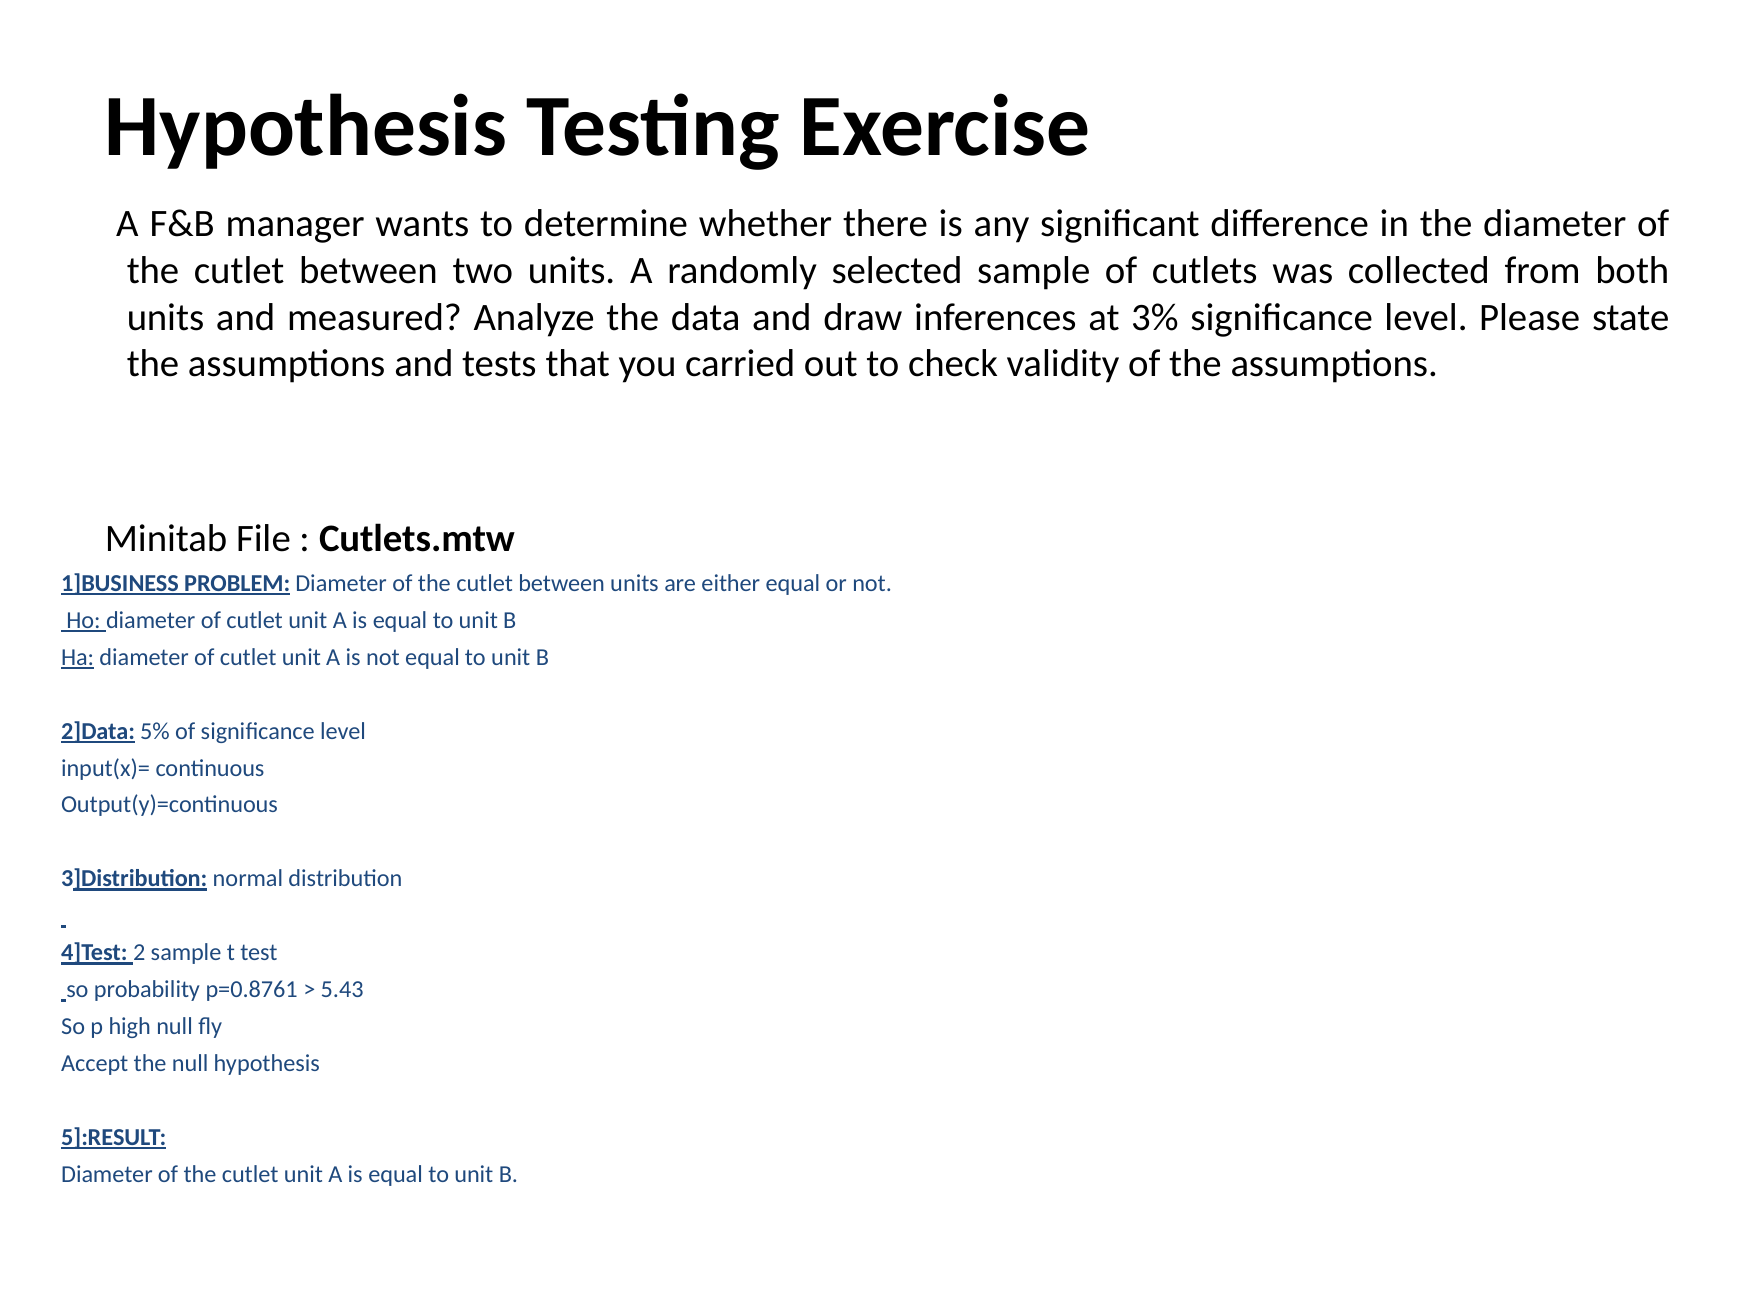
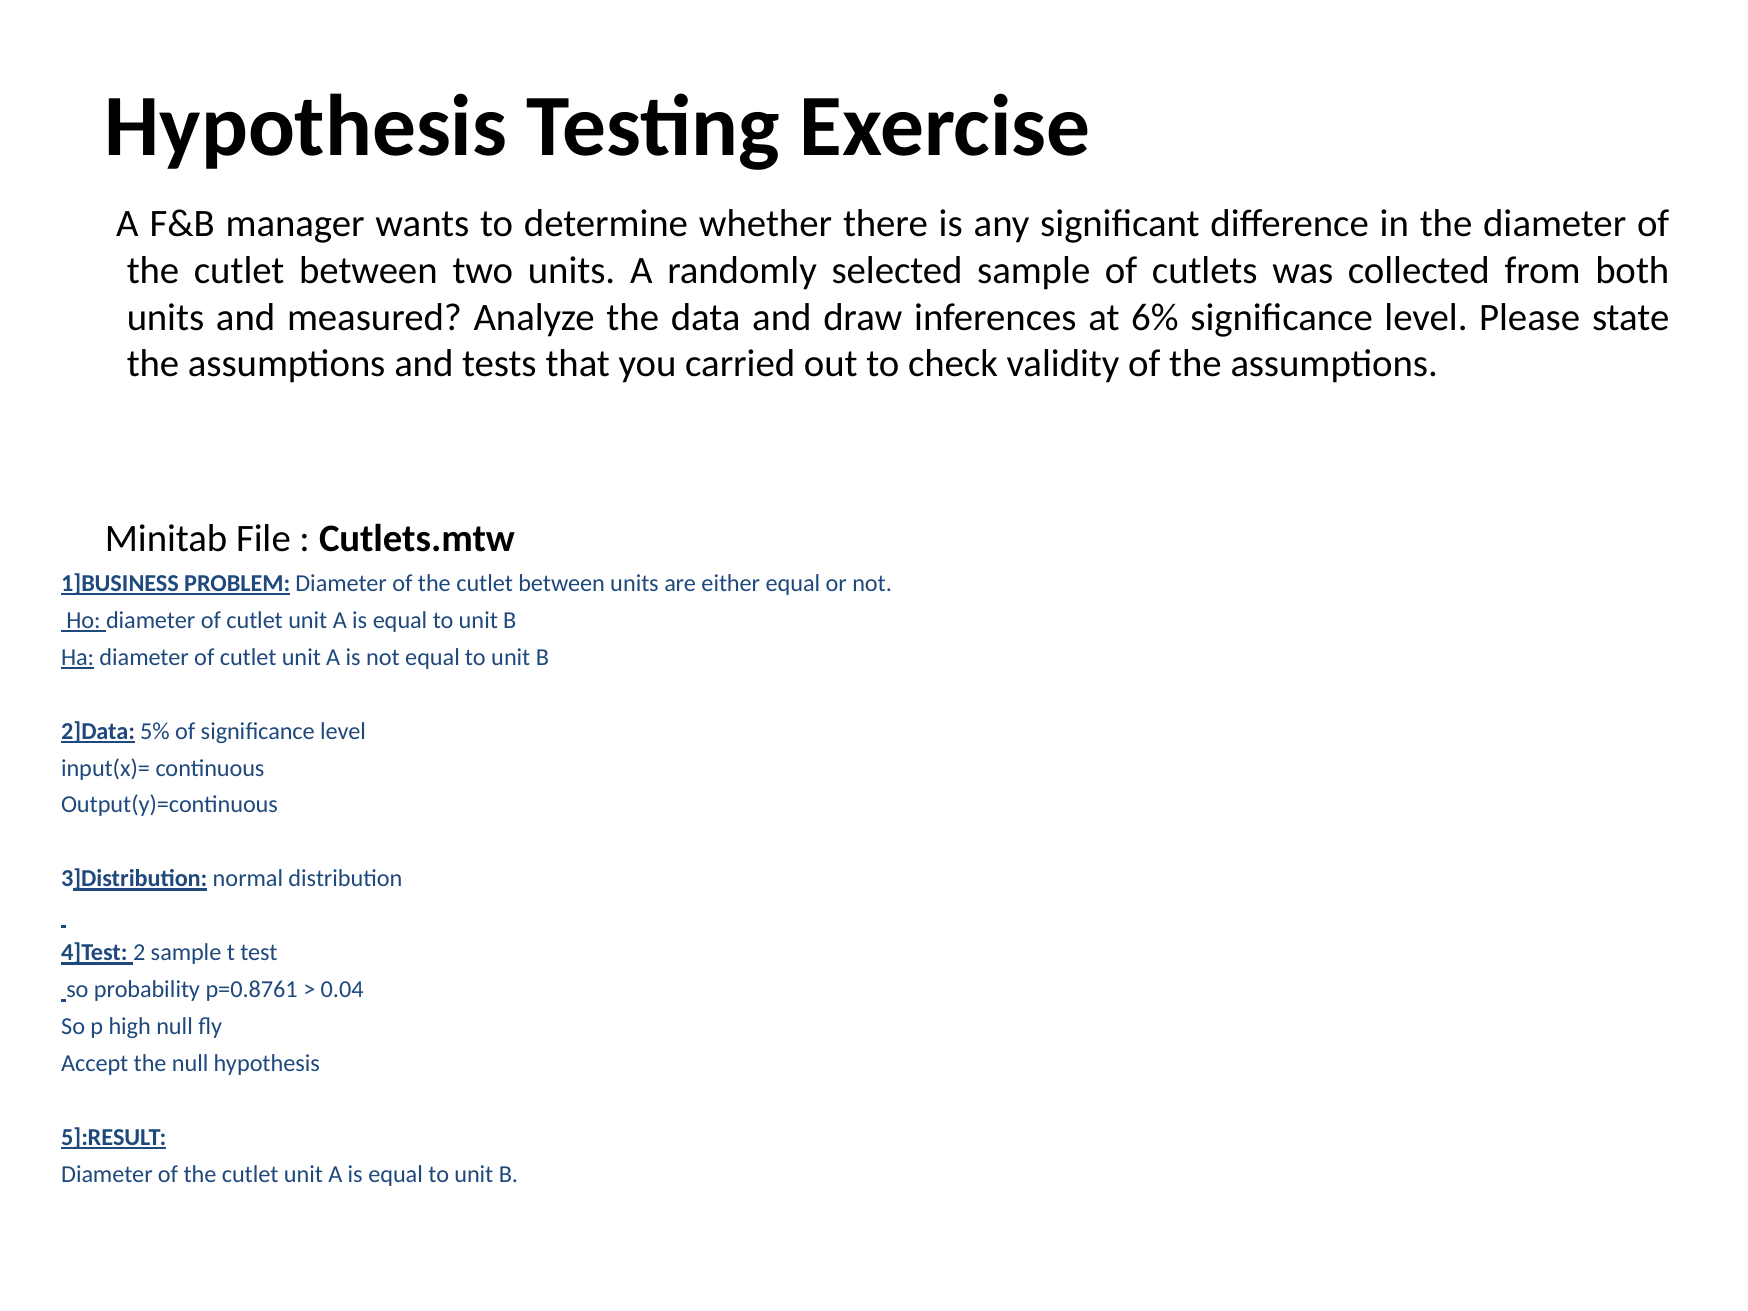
3%: 3% -> 6% (1155, 317)
5.43: 5.43 -> 0.04 (342, 990)
